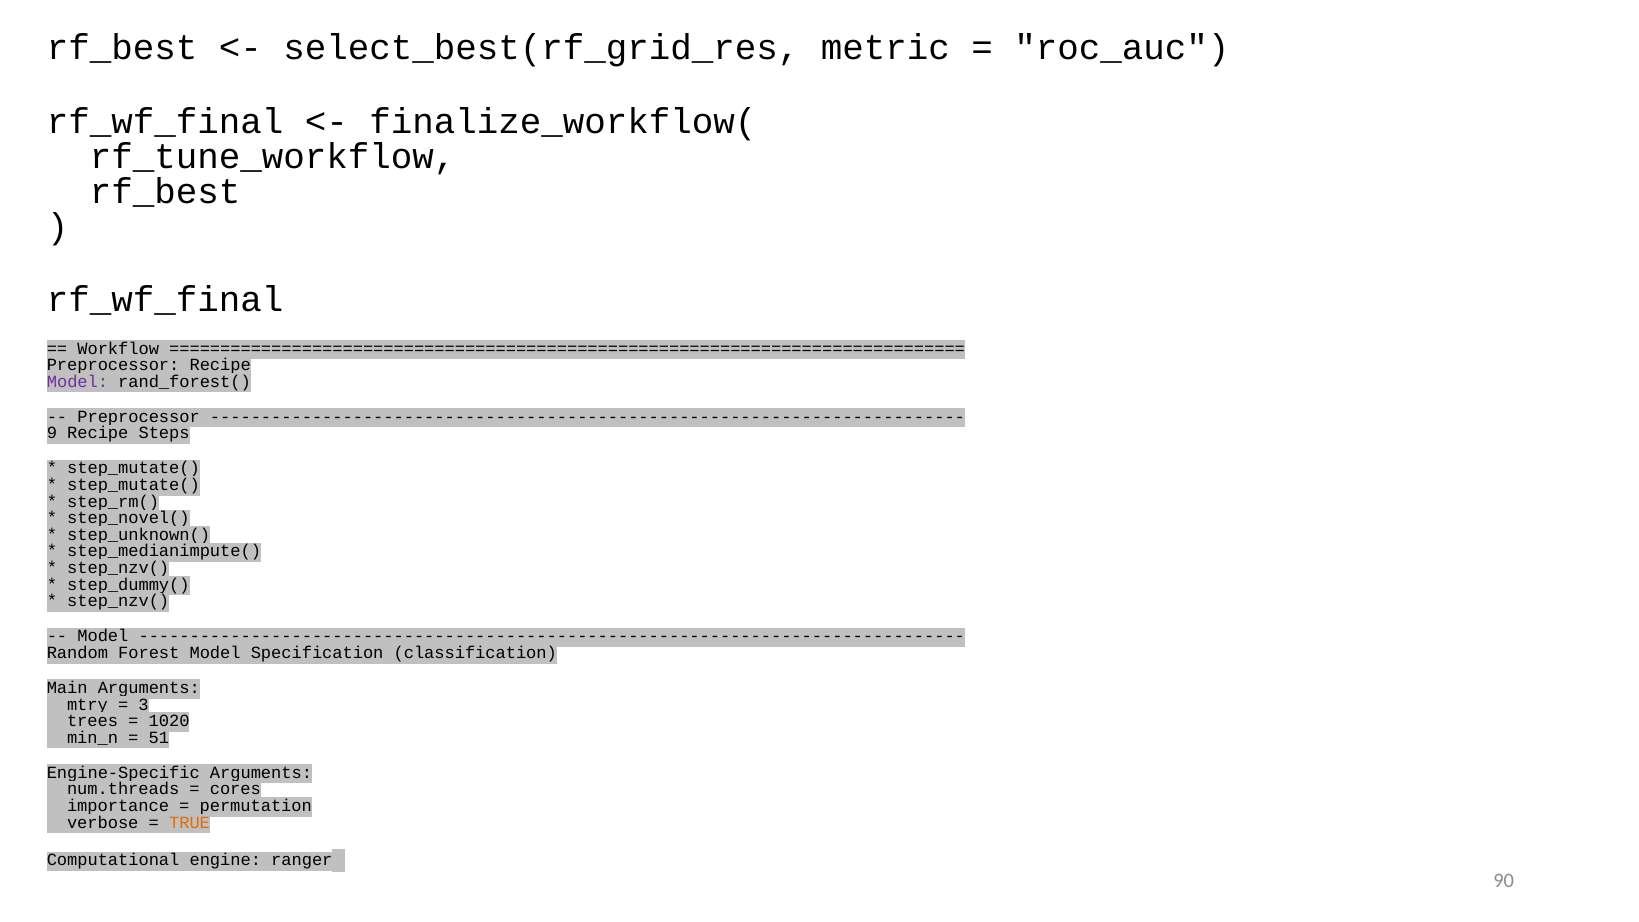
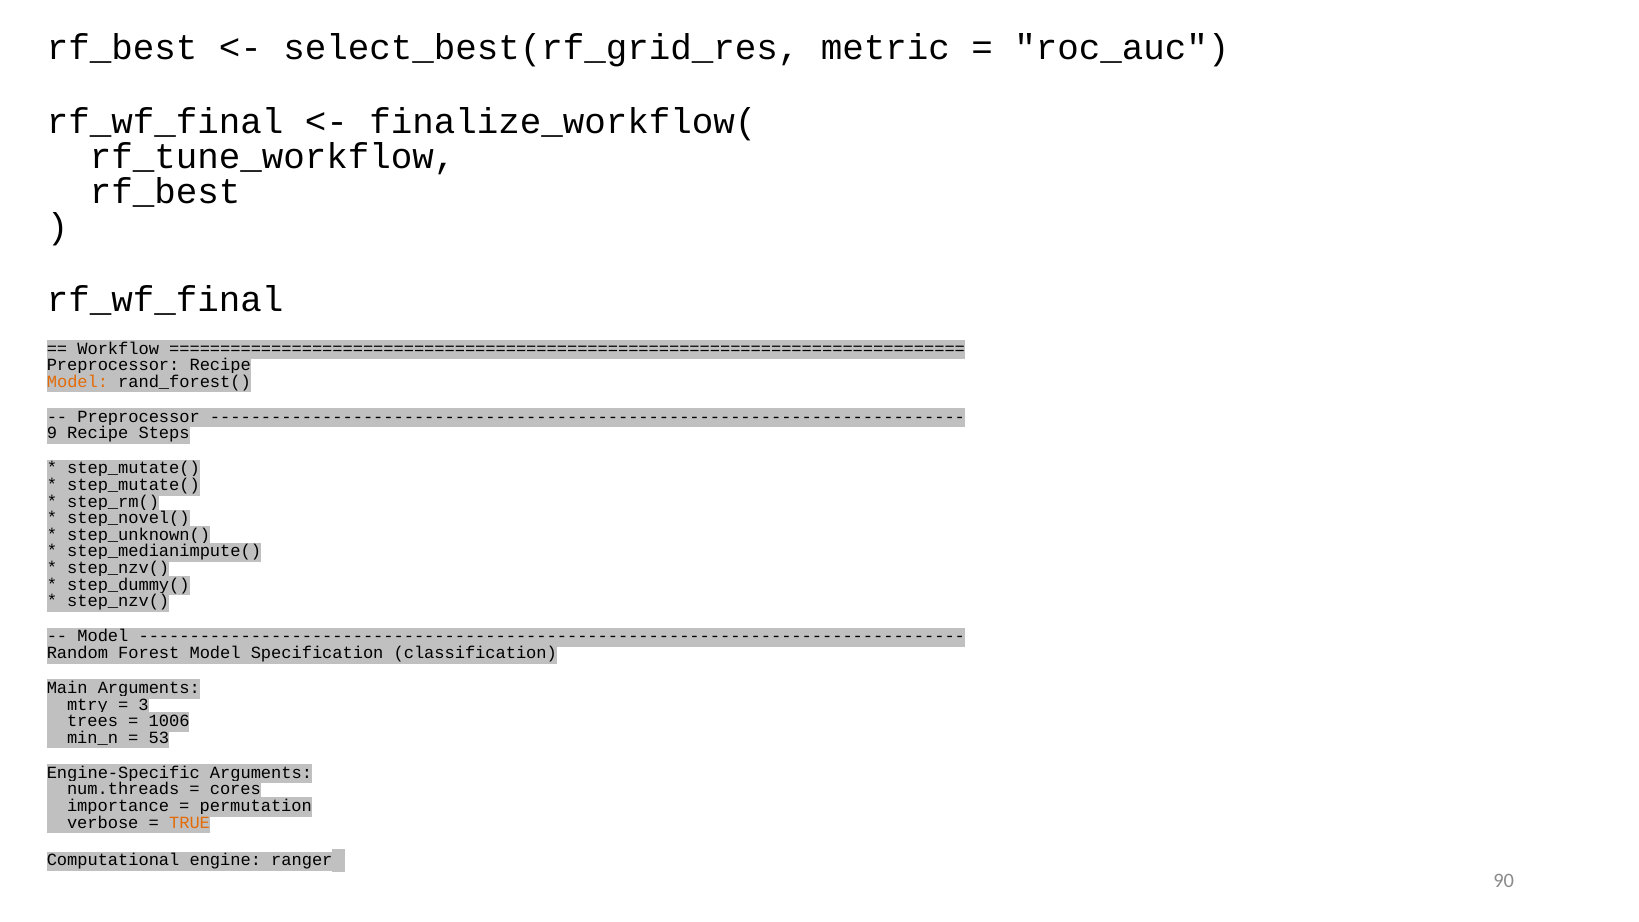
Model colour: purple -> orange (77, 382)
1020: 1020 -> 1006 (169, 721)
51: 51 -> 53 (159, 738)
